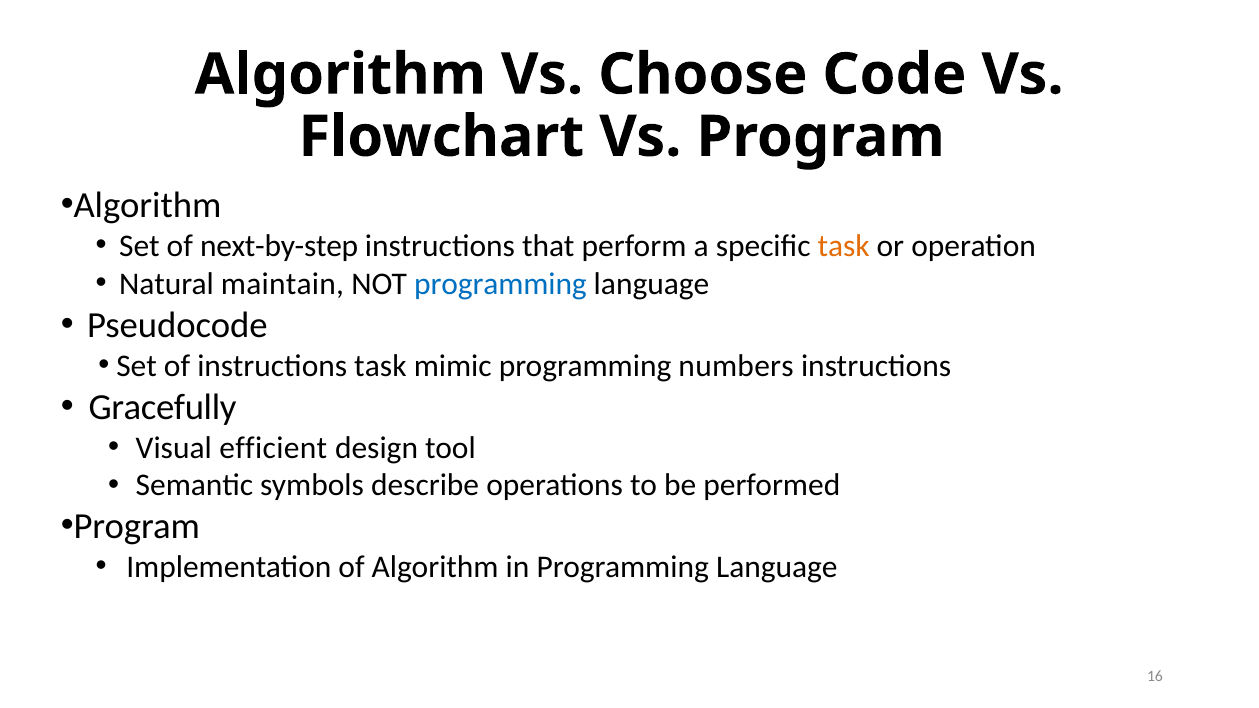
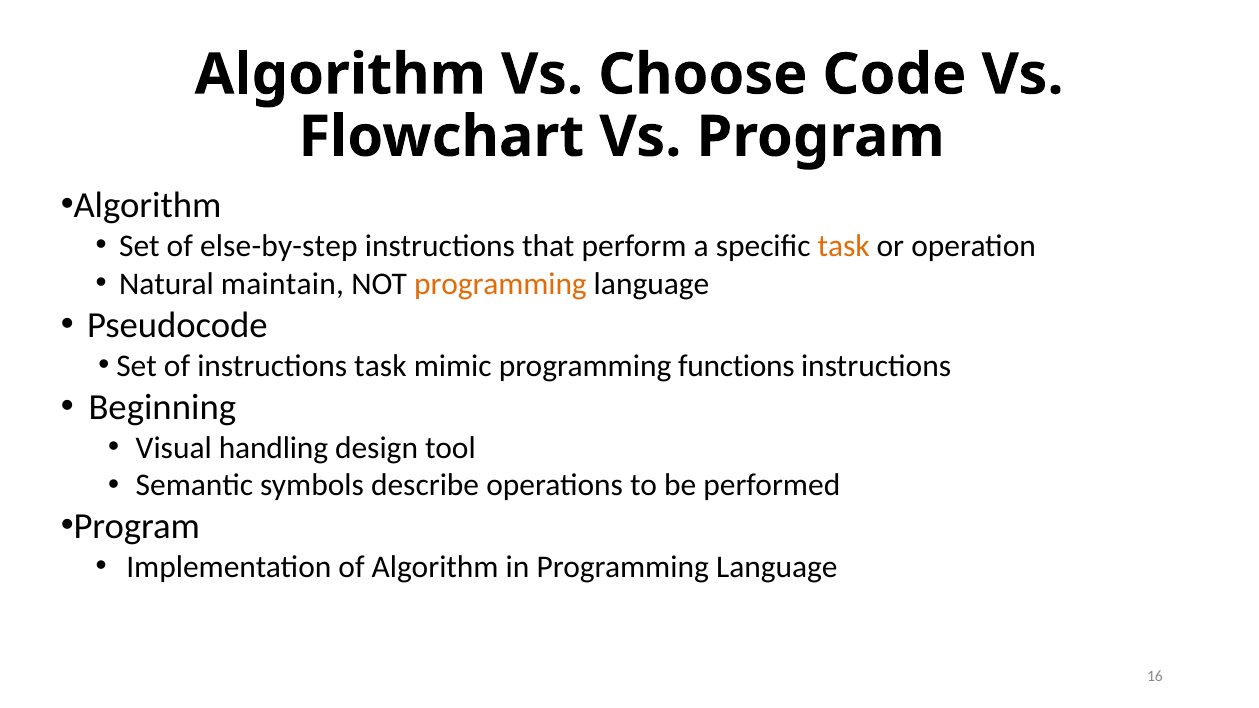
next-by-step: next-by-step -> else-by-step (279, 246)
programming colour: blue -> orange (500, 284)
numbers: numbers -> functions (736, 366)
Gracefully: Gracefully -> Beginning (162, 407)
efficient: efficient -> handling (273, 448)
